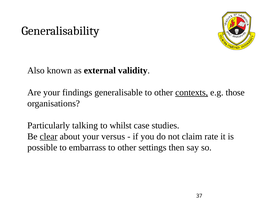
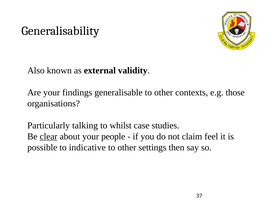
contexts underline: present -> none (192, 92)
versus: versus -> people (113, 136)
rate: rate -> feel (211, 136)
embarrass: embarrass -> indicative (87, 147)
